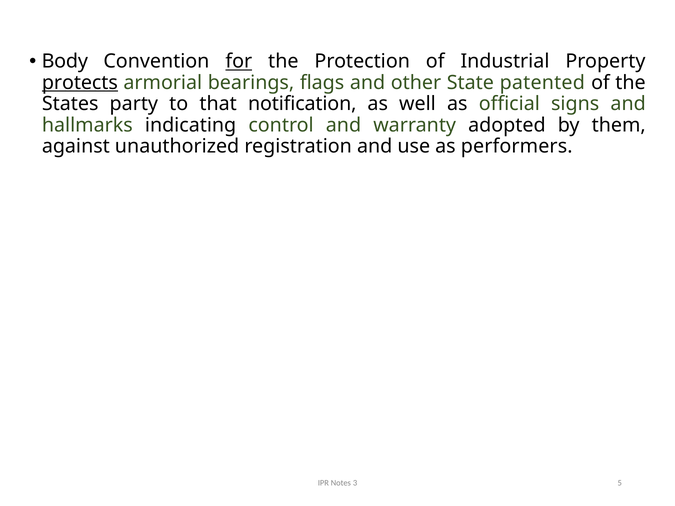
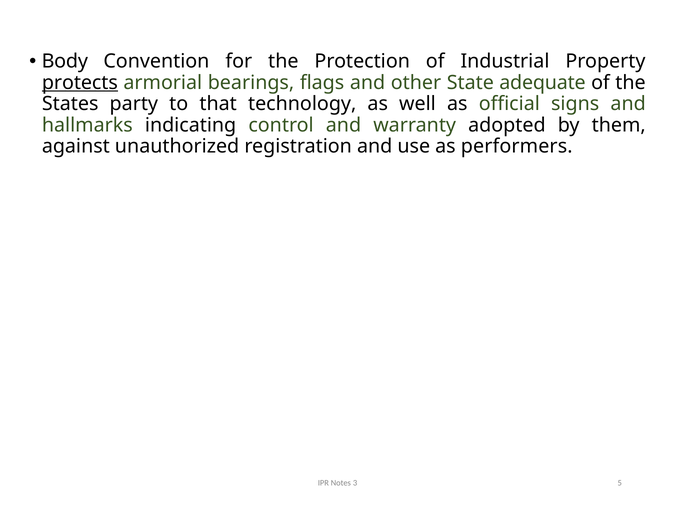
for underline: present -> none (239, 61)
patented: patented -> adequate (542, 83)
notification: notification -> technology (302, 104)
